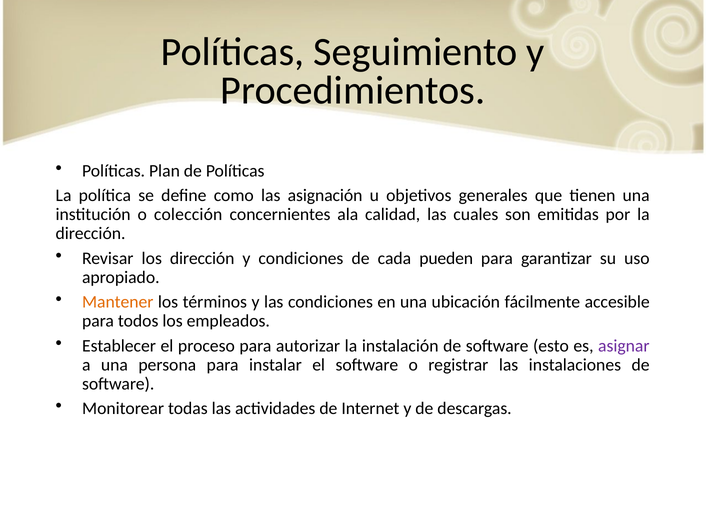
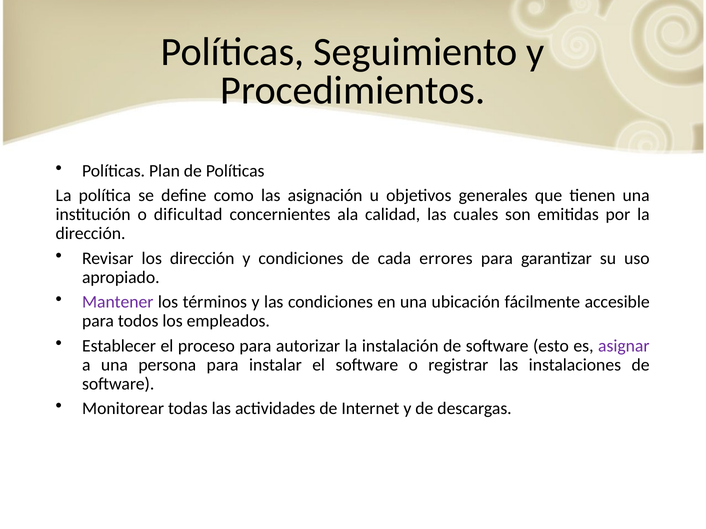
colección: colección -> dificultad (188, 215)
pueden: pueden -> errores (446, 259)
Mantener colour: orange -> purple (118, 302)
